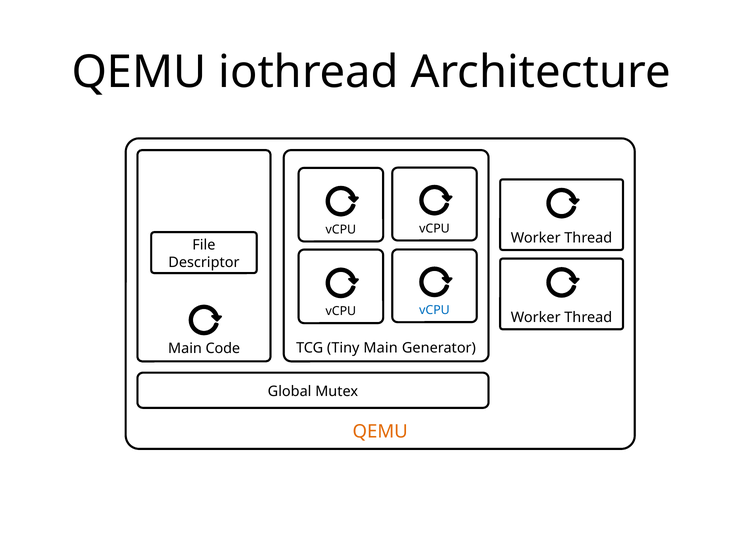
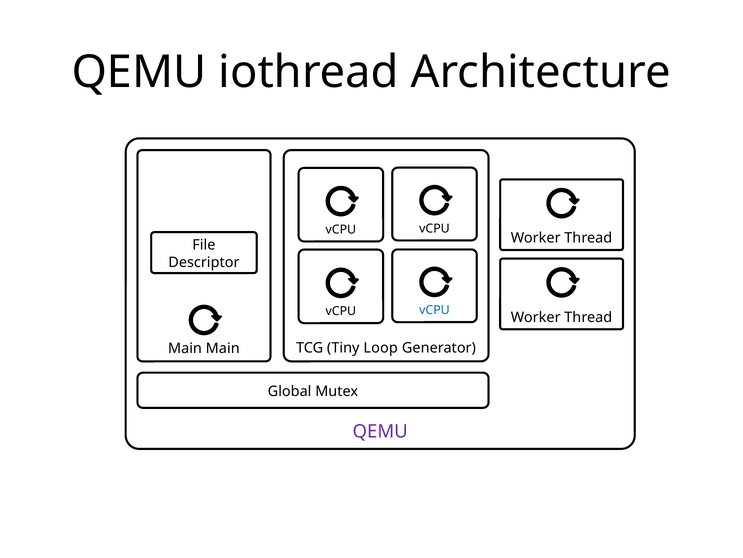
Tiny Main: Main -> Loop (381, 347)
Main Code: Code -> Main (223, 348)
QEMU colour: orange -> purple (380, 431)
